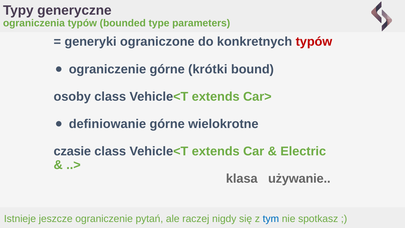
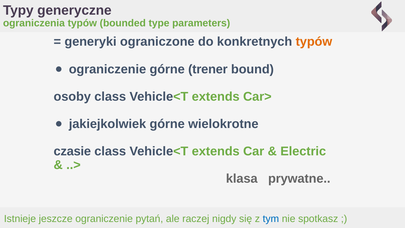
typów colour: red -> orange (314, 42)
krótki: krótki -> trener (208, 69)
definiowanie: definiowanie -> jakiejkolwiek (107, 124)
używanie: używanie -> prywatne (299, 178)
